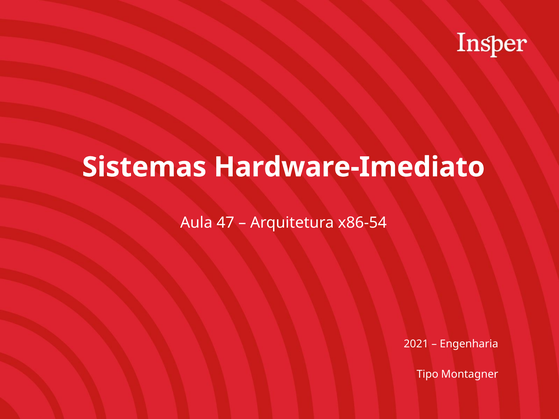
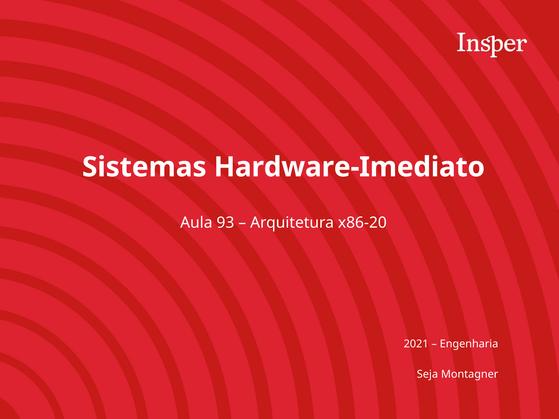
47: 47 -> 93 (225, 223)
x86-54: x86-54 -> x86-20 (362, 223)
Tipo: Tipo -> Seja (427, 374)
